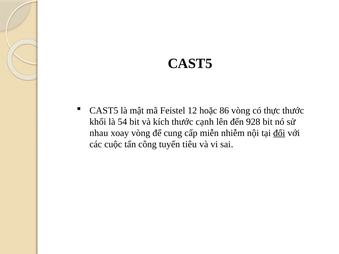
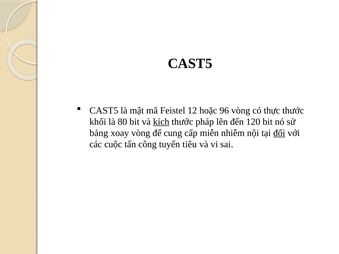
86: 86 -> 96 (224, 111)
54: 54 -> 80 (122, 122)
kích underline: none -> present (161, 122)
cạnh: cạnh -> pháp (205, 122)
928: 928 -> 120 (253, 122)
nhau: nhau -> bảng (99, 133)
